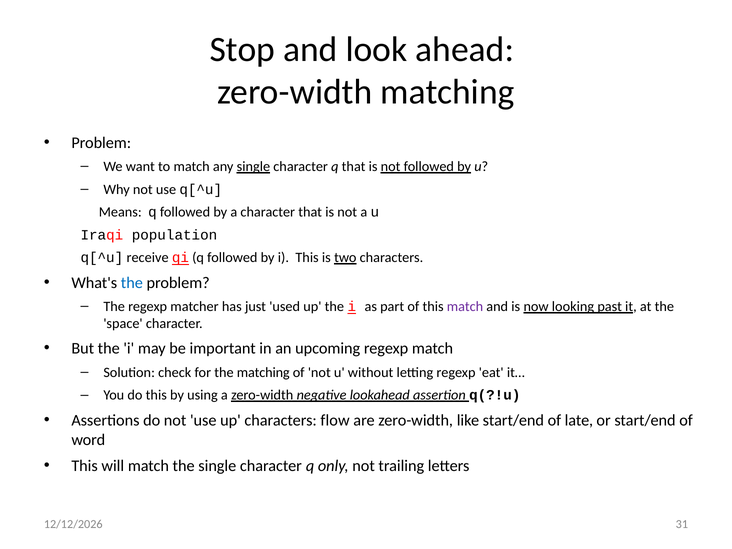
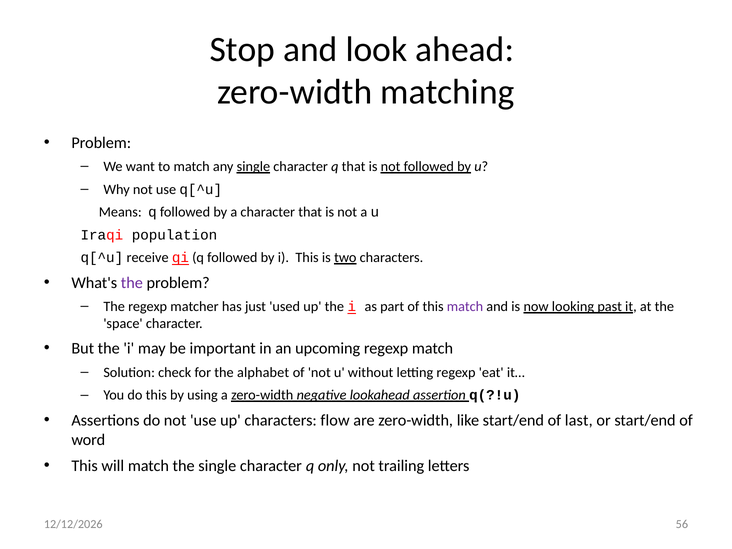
the colour: blue -> purple (132, 283)
the matching: matching -> alphabet (263, 372)
late: late -> last (579, 420)
31: 31 -> 56 (682, 524)
